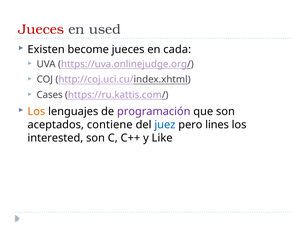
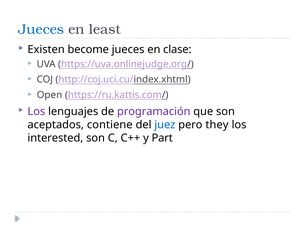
Jueces colour: red -> blue (41, 30)
used: used -> least (105, 30)
cada: cada -> clase (177, 50)
Cases: Cases -> Open (50, 95)
Los colour: orange -> purple (36, 112)
lines: lines -> they (217, 125)
Like: Like -> Part (162, 138)
